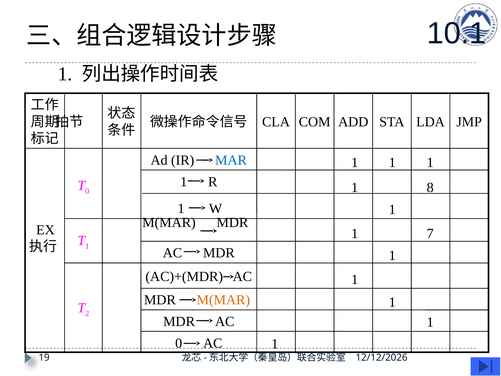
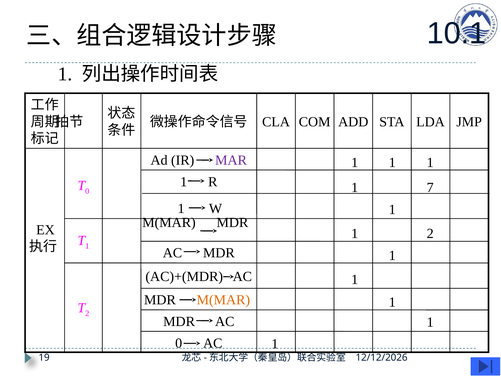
MAR colour: blue -> purple (231, 160)
8: 8 -> 7 (430, 188)
1 7: 7 -> 2 (430, 233)
